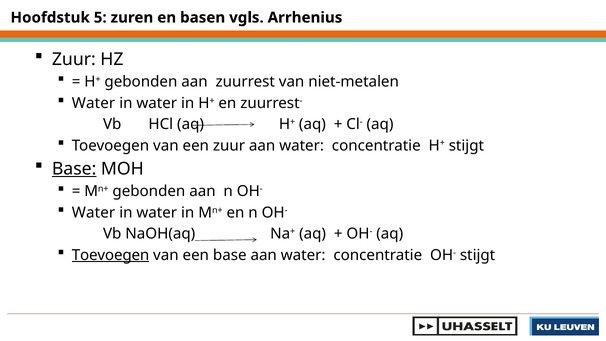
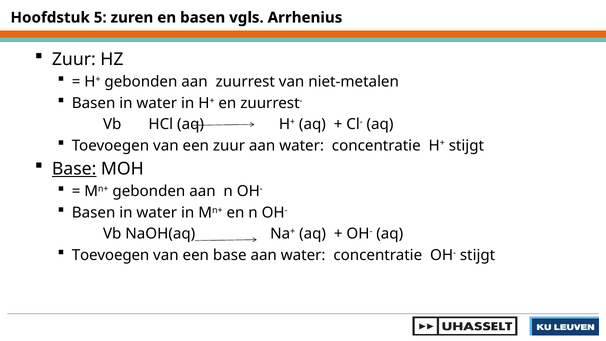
Water: Water -> Basen (94, 103)
Water: Water -> Basen (94, 213)
Toevoegen underline: present -> none (111, 255)
